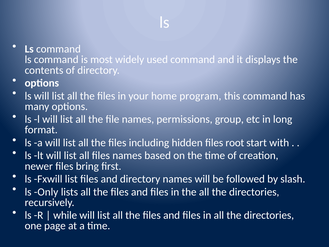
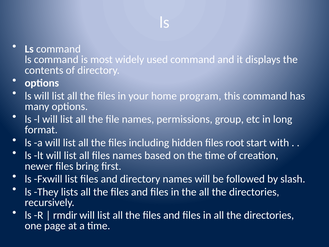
Only: Only -> They (46, 192)
while: while -> rmdir (65, 215)
